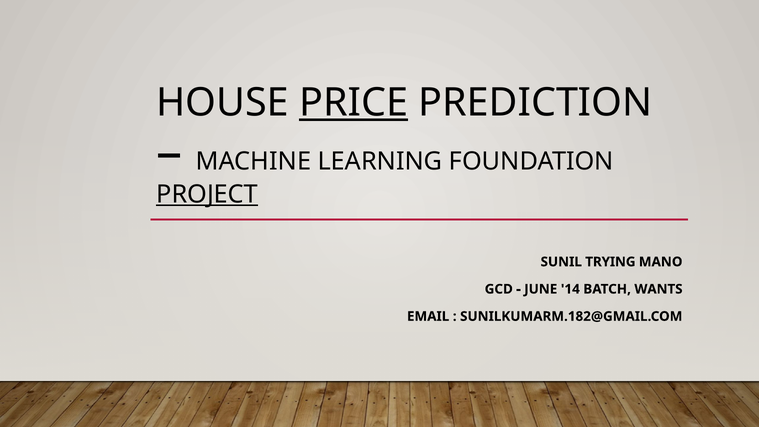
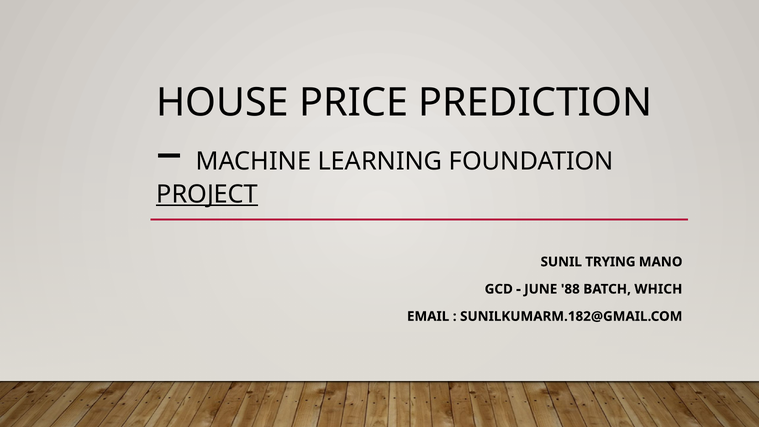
PRICE underline: present -> none (354, 103)
14: 14 -> 88 (570, 289)
WANTS: WANTS -> WHICH (658, 289)
